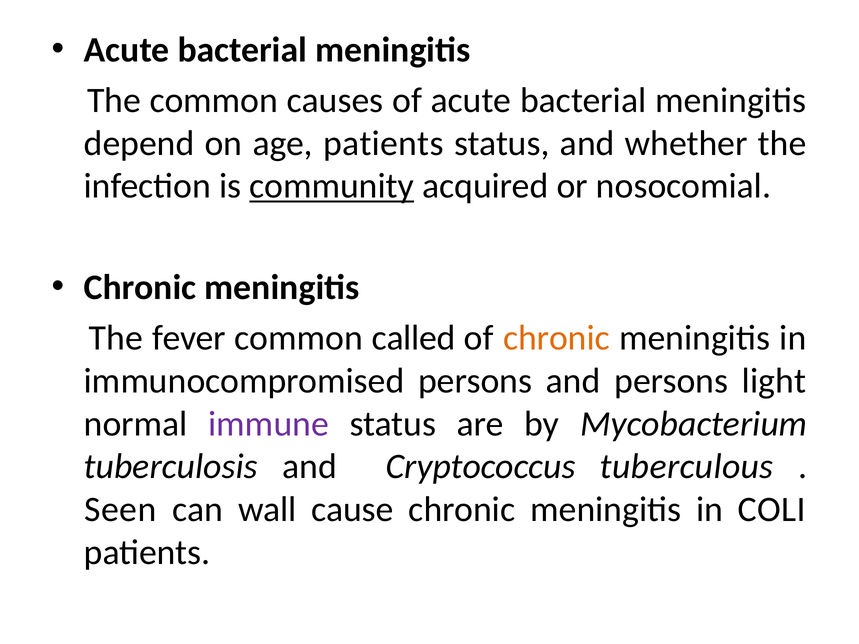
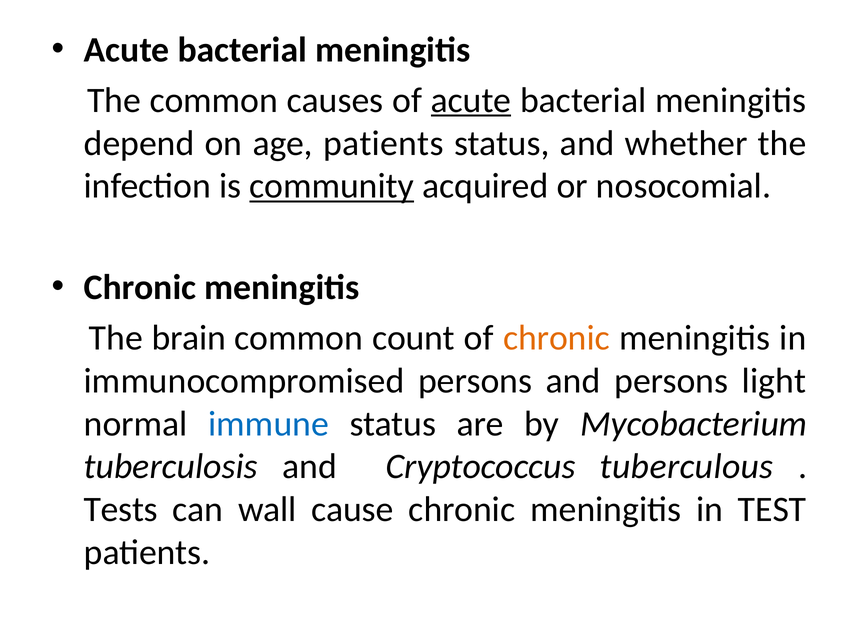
acute underline: none -> present (471, 100)
fever: fever -> brain (189, 338)
called: called -> count (414, 338)
immune colour: purple -> blue (269, 424)
Seen: Seen -> Tests (121, 510)
COLI: COLI -> TEST (772, 510)
